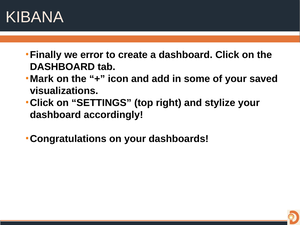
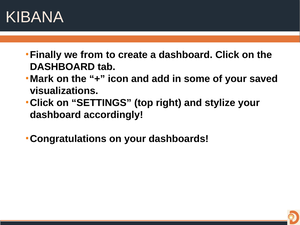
error: error -> from (92, 55)
